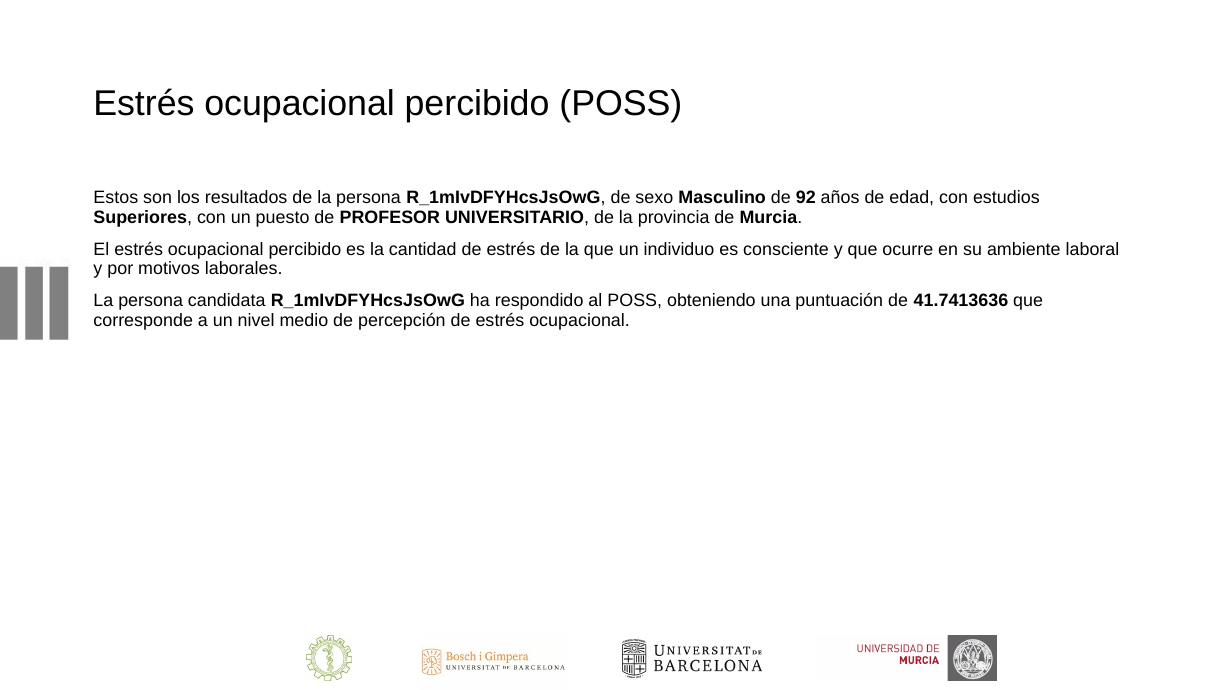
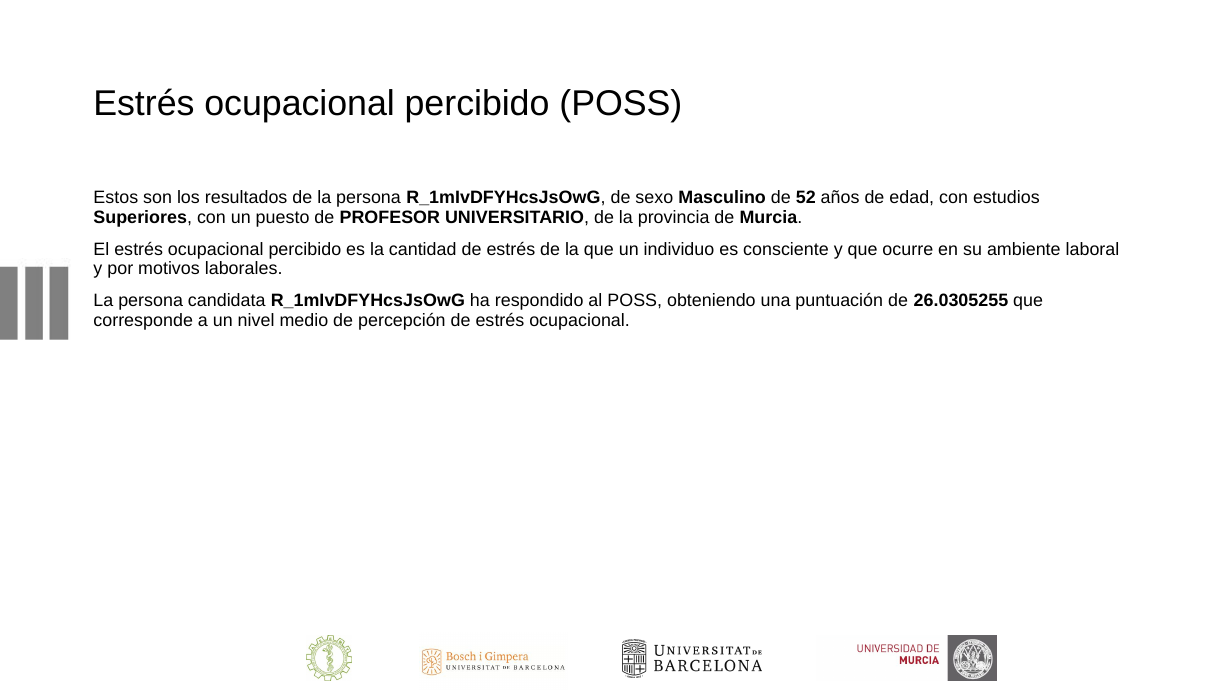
92: 92 -> 52 (806, 198)
41.7413636: 41.7413636 -> 26.0305255 (961, 301)
